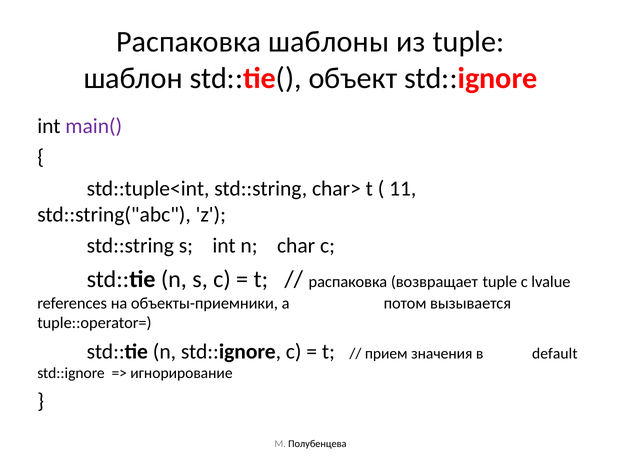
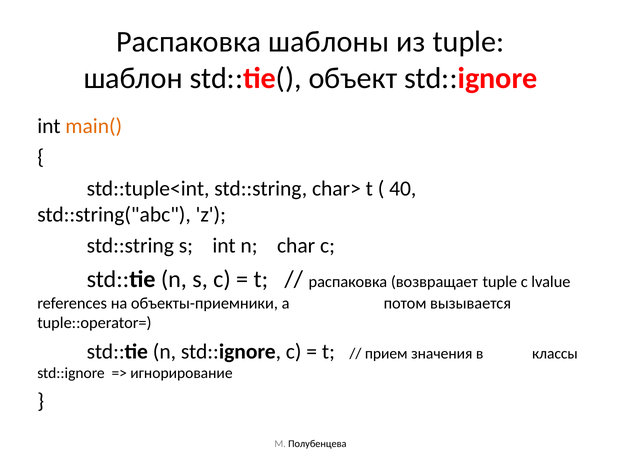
main( colour: purple -> orange (94, 126)
11: 11 -> 40 (403, 189)
default: default -> классы (555, 354)
